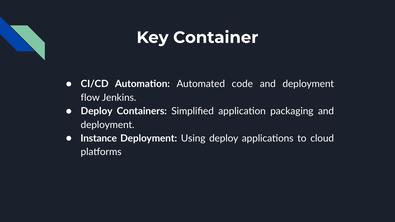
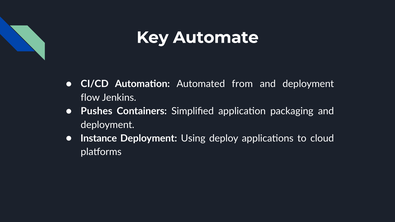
Container: Container -> Automate (216, 38)
code: code -> from (242, 84)
Deploy: Deploy -> Pushes (97, 111)
